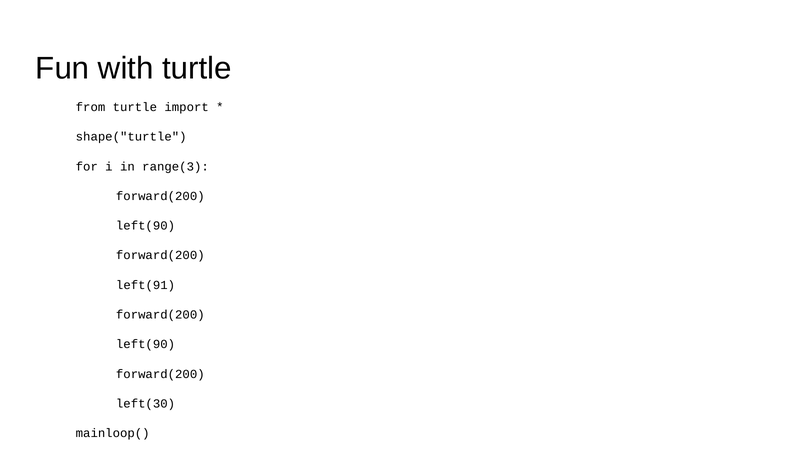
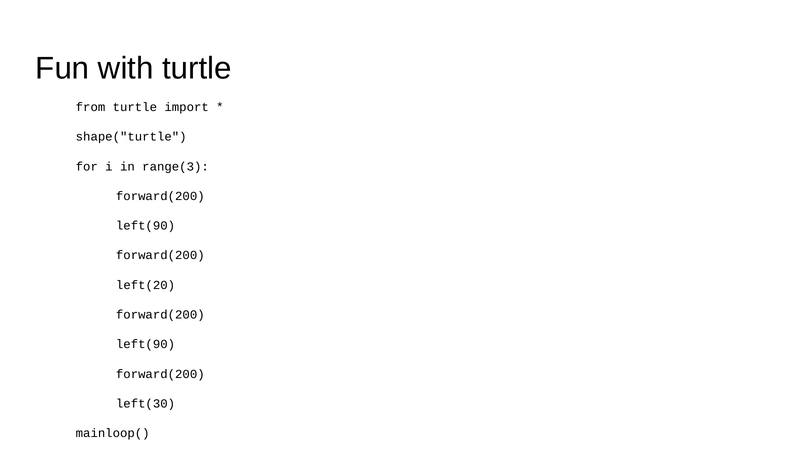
left(91: left(91 -> left(20 (146, 285)
